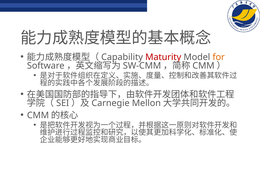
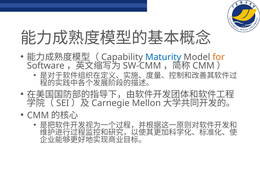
Maturity colour: red -> blue (163, 57)
